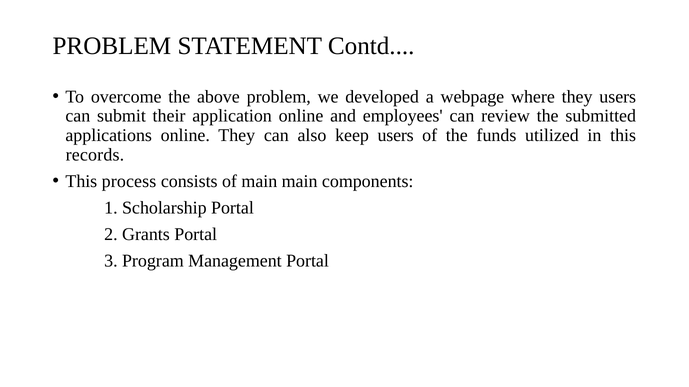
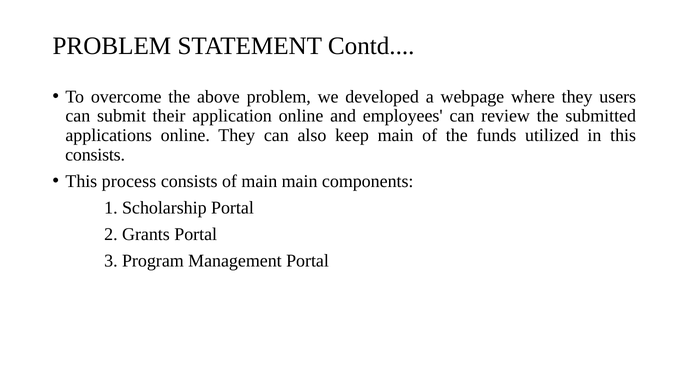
keep users: users -> main (396, 136)
records: records -> consists (95, 155)
